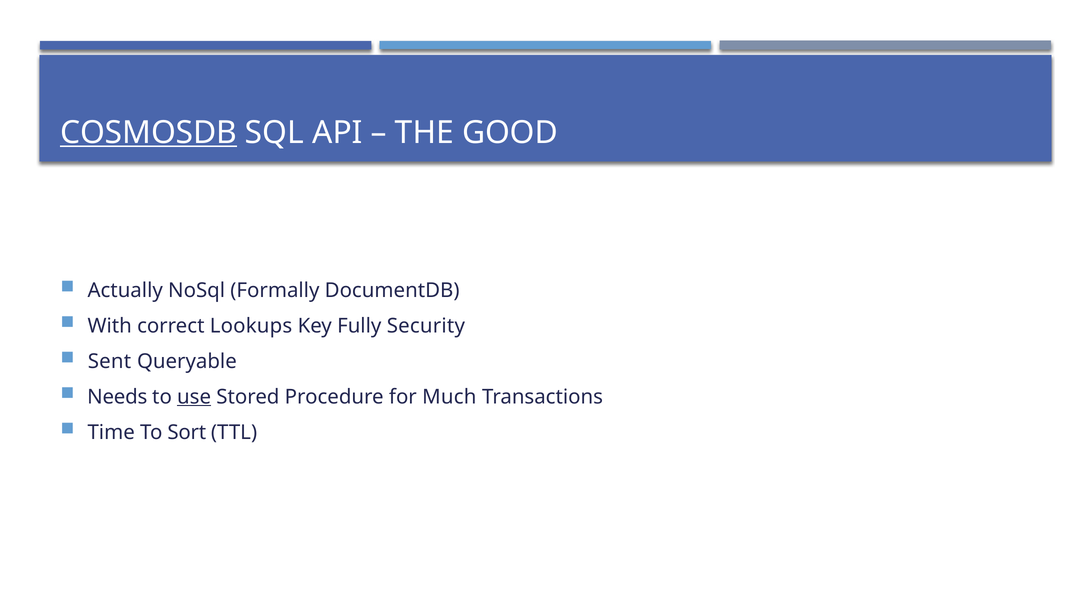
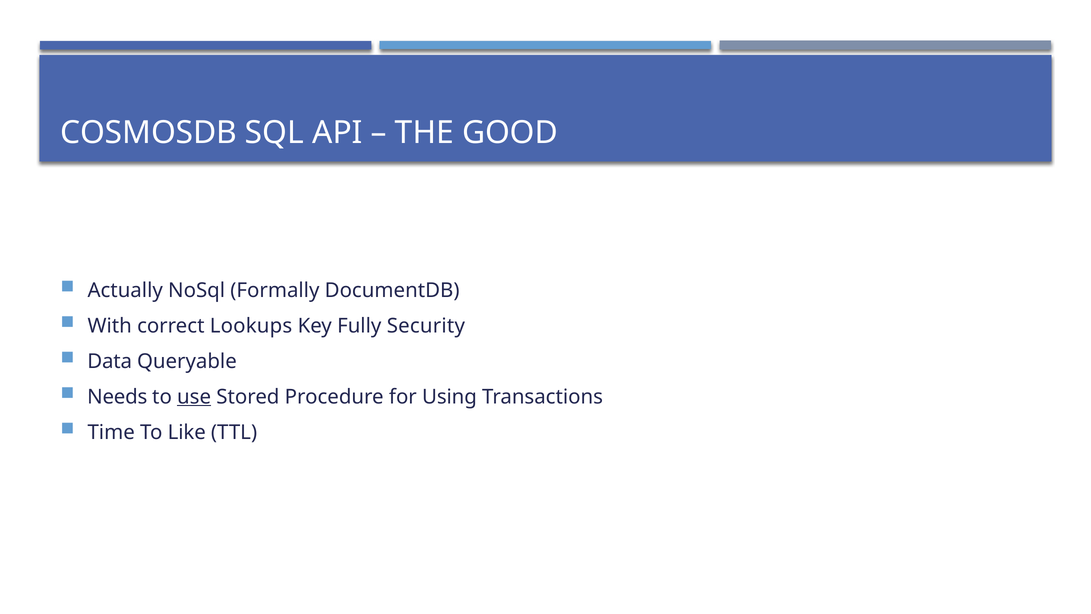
COSMOSDB underline: present -> none (149, 133)
Sent: Sent -> Data (110, 361)
Much: Much -> Using (449, 397)
Sort: Sort -> Like (187, 432)
